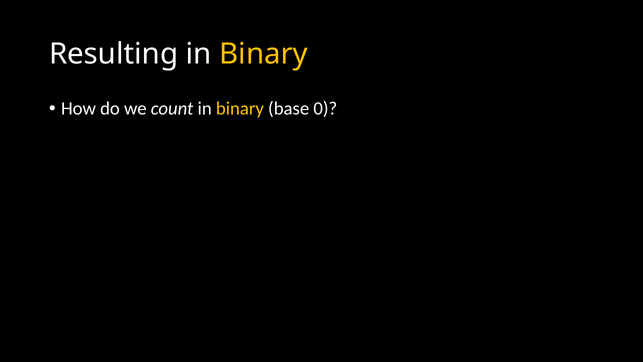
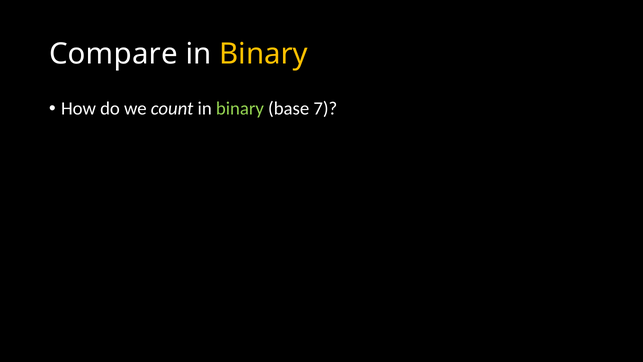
Resulting: Resulting -> Compare (113, 54)
binary colour: yellow -> light green (240, 109)
0: 0 -> 7 (325, 109)
